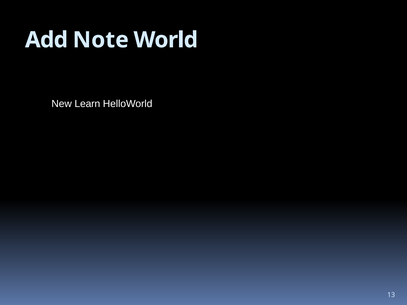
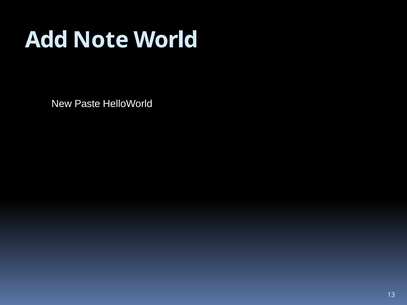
Learn: Learn -> Paste (87, 104)
